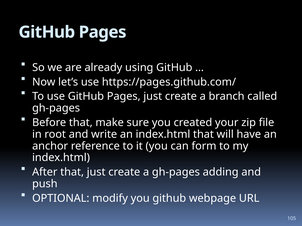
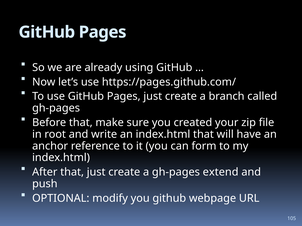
adding: adding -> extend (221, 172)
